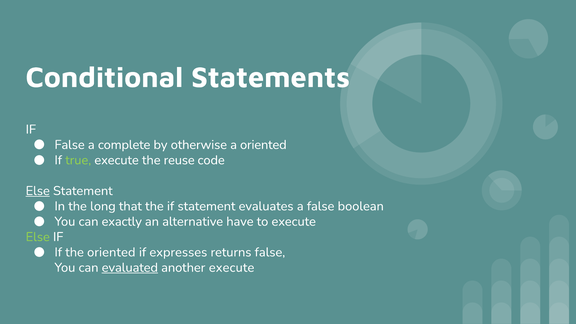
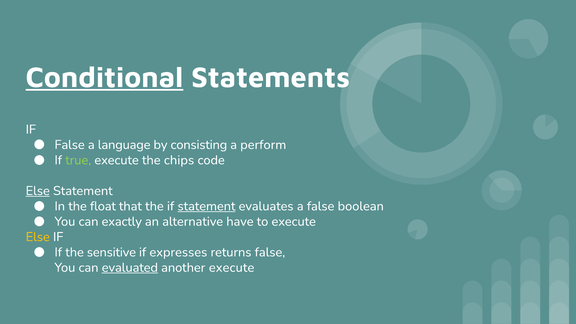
Conditional underline: none -> present (104, 78)
complete: complete -> language (124, 145)
otherwise: otherwise -> consisting (199, 145)
a oriented: oriented -> perform (263, 145)
reuse: reuse -> chips (179, 160)
long: long -> float (103, 206)
statement underline: none -> present (206, 206)
Else colour: light green -> yellow (38, 237)
the oriented: oriented -> sensitive (111, 252)
